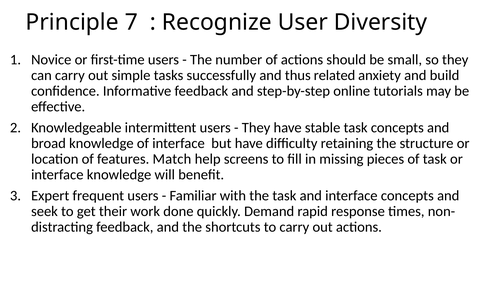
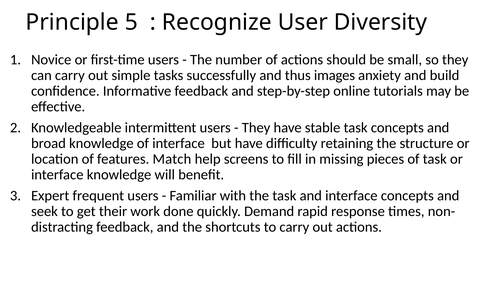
7: 7 -> 5 (131, 22)
related: related -> images (335, 75)
